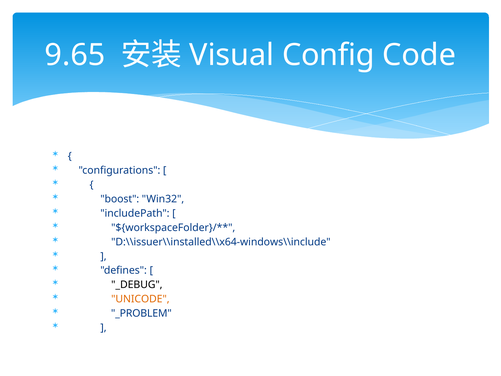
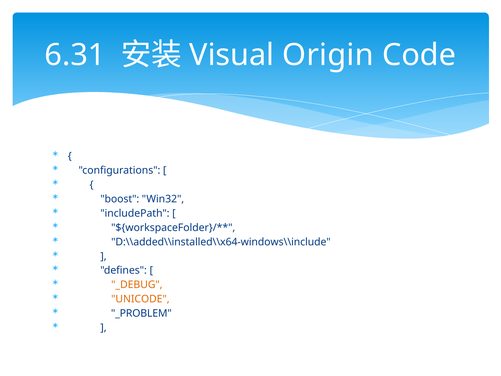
9.65: 9.65 -> 6.31 (75, 55)
Config: Config -> Origin (328, 55)
D:\\issuer\\installed\\x64-windows\\include: D:\\issuer\\installed\\x64-windows\\include -> D:\\added\\installed\\x64-windows\\include (221, 242)
_DEBUG colour: black -> orange (137, 285)
